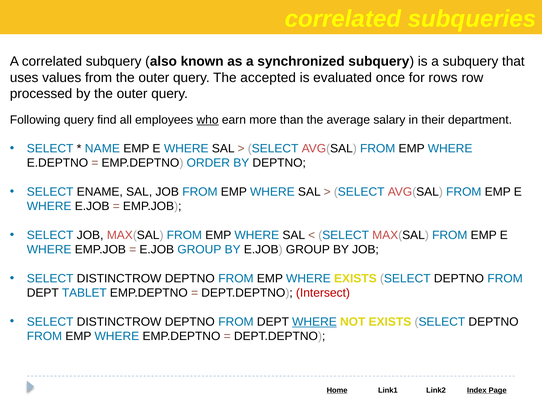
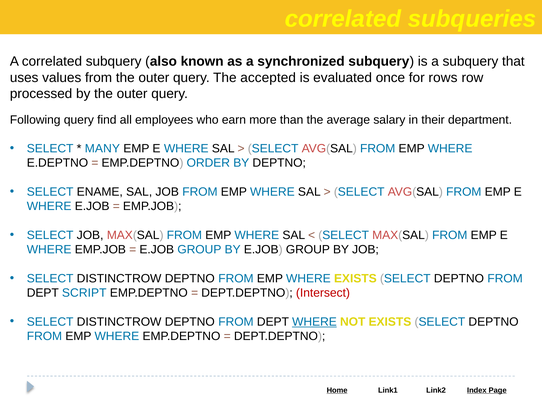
who underline: present -> none (208, 120)
NAME: NAME -> MANY (102, 149)
TABLET: TABLET -> SCRIPT (84, 293)
